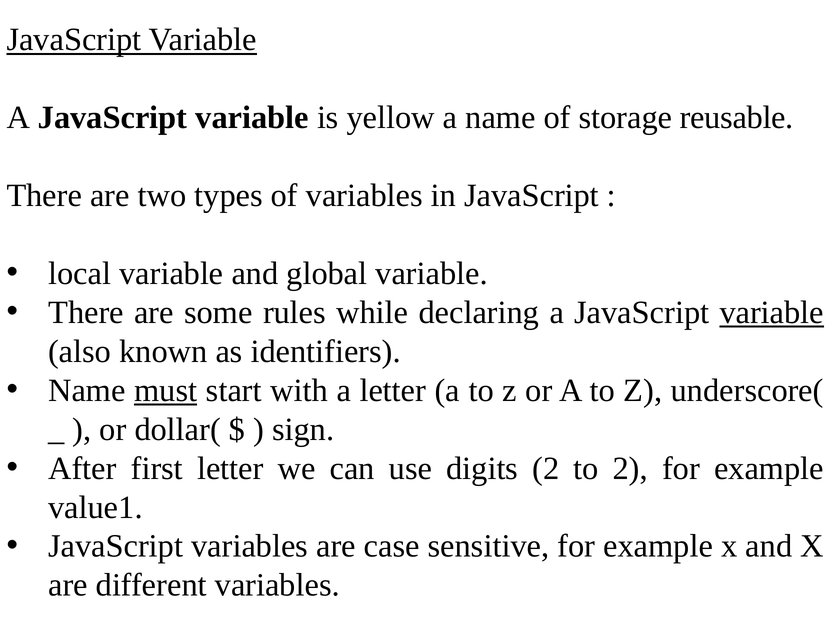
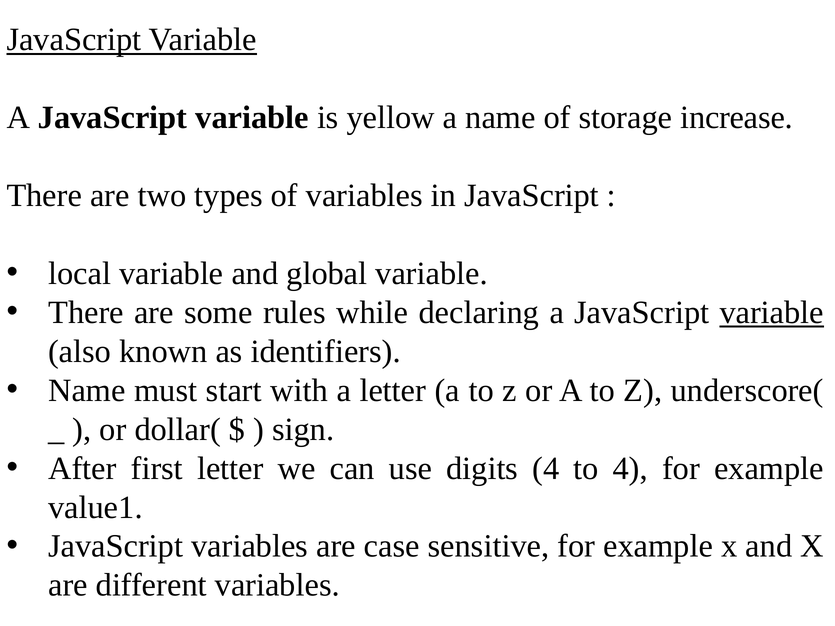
reusable: reusable -> increase (737, 118)
must underline: present -> none (166, 391)
digits 2: 2 -> 4 (546, 469)
to 2: 2 -> 4 (630, 469)
